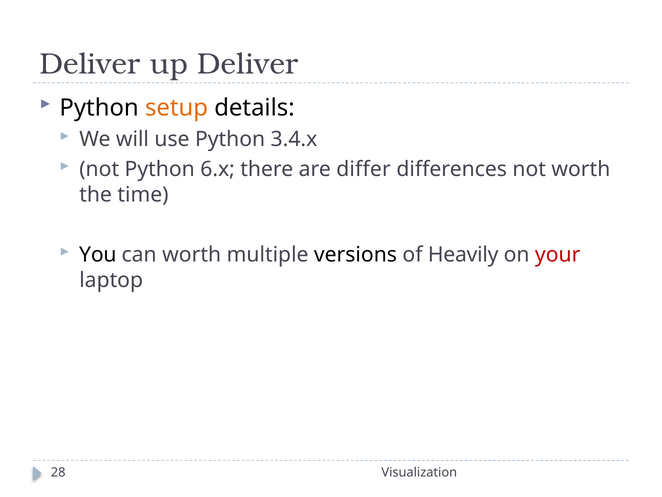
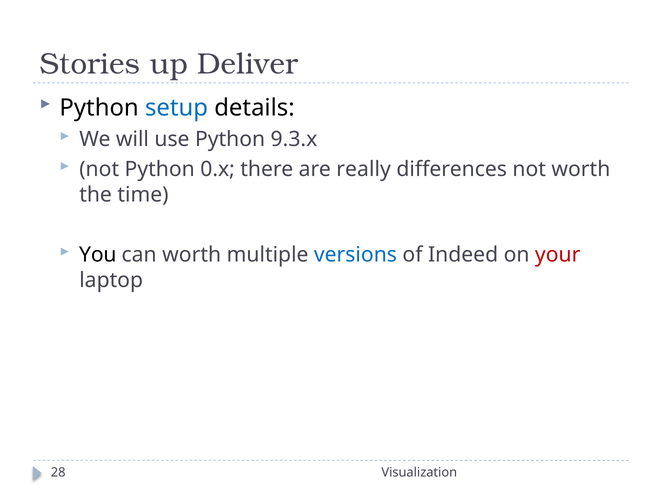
Deliver: Deliver -> Stories (90, 64)
setup colour: orange -> blue (177, 108)
3.4.x: 3.4.x -> 9.3.x (294, 139)
6.x: 6.x -> 0.x (218, 169)
differ: differ -> really (364, 169)
versions colour: black -> blue (355, 255)
Heavily: Heavily -> Indeed (463, 255)
